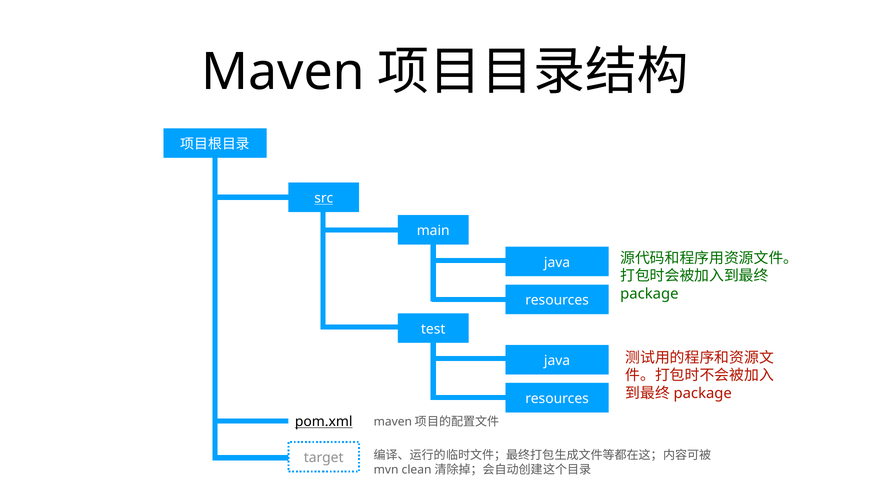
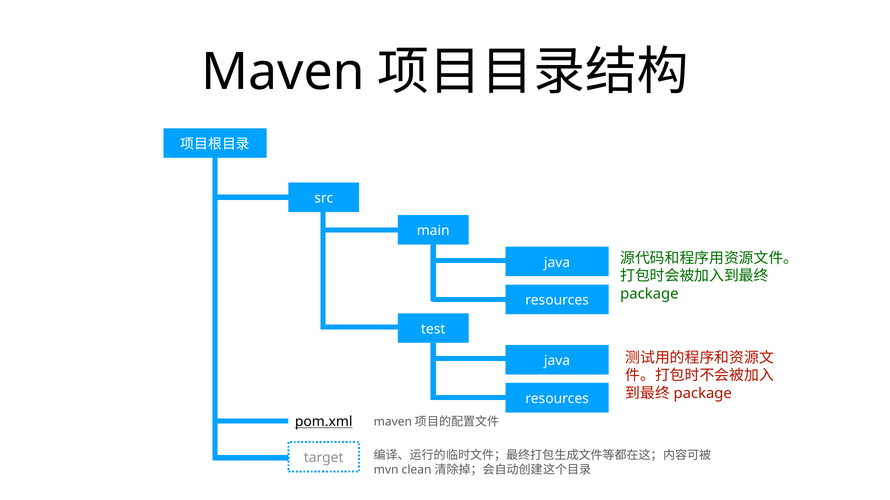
src underline: present -> none (324, 199)
